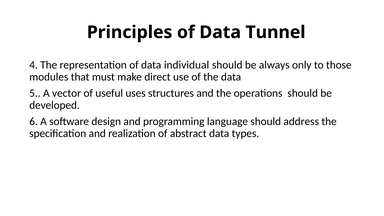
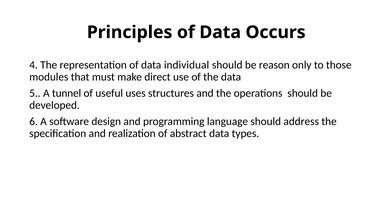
Tunnel: Tunnel -> Occurs (276, 32)
always: always -> reason (274, 65)
vector: vector -> tunnel (67, 93)
